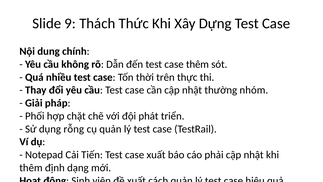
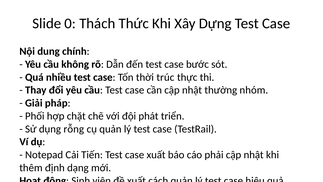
9: 9 -> 0 (70, 23)
case thêm: thêm -> bước (197, 64)
trên: trên -> trúc (165, 77)
